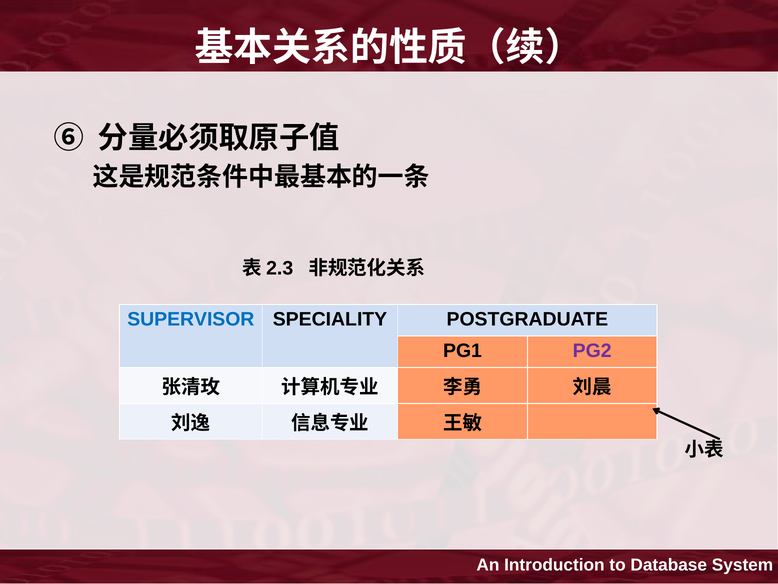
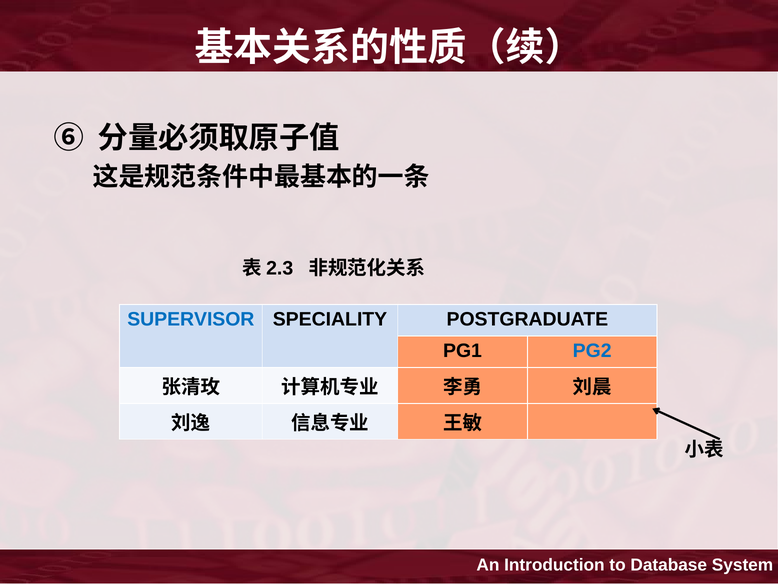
PG2 colour: purple -> blue (592, 351)
